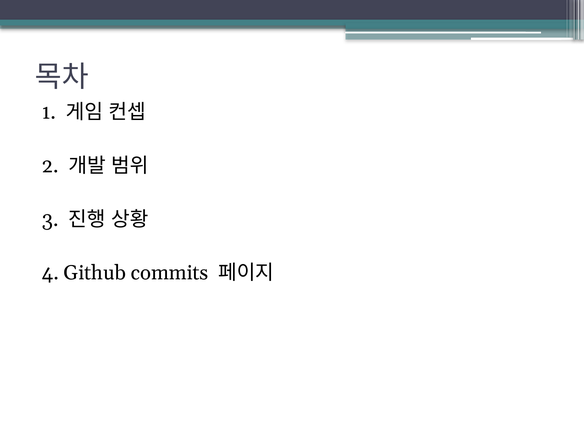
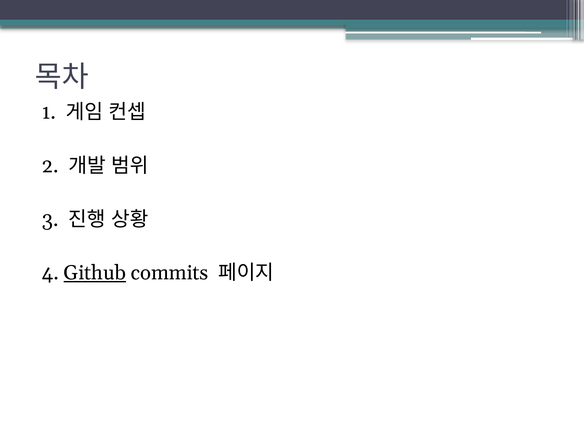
Github underline: none -> present (95, 273)
